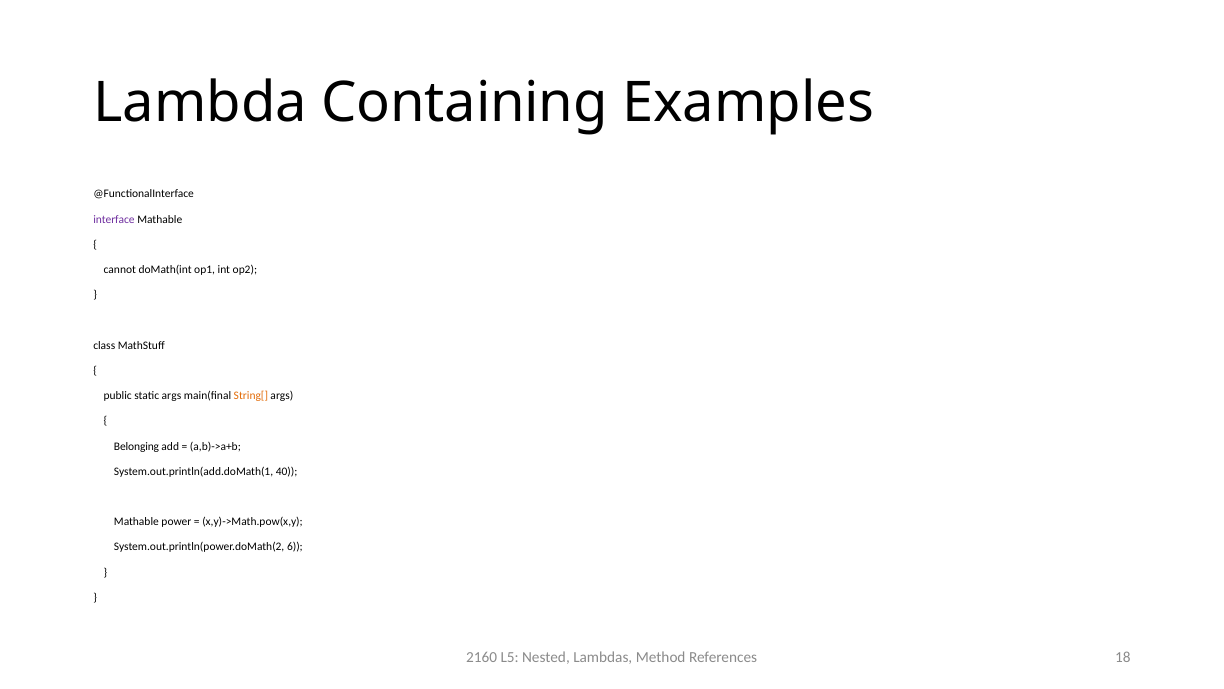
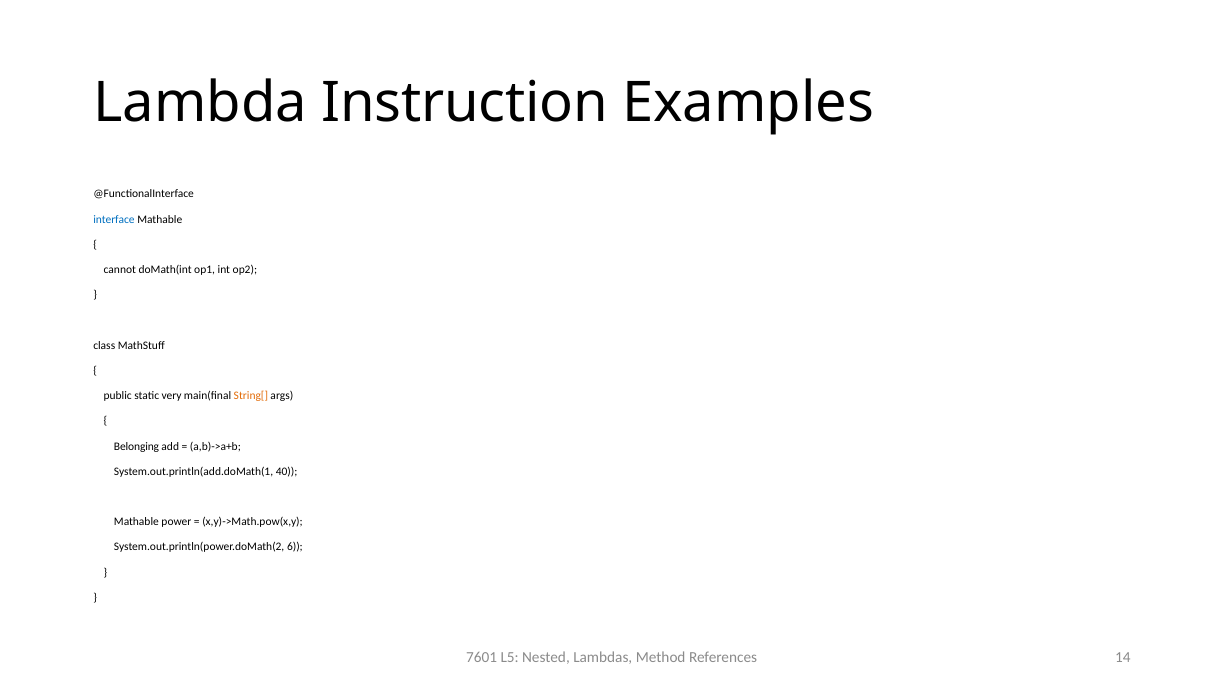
Containing: Containing -> Instruction (465, 103)
interface colour: purple -> blue (114, 219)
static args: args -> very (172, 395)
2160: 2160 -> 7601 (482, 657)
18: 18 -> 14 (1123, 657)
